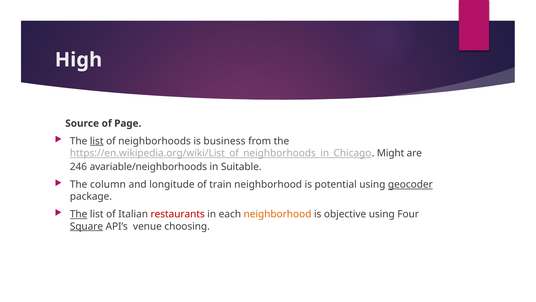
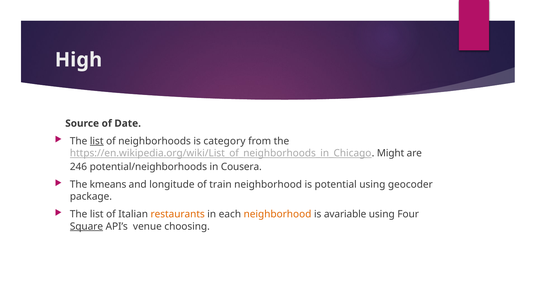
Page: Page -> Date (128, 123)
business: business -> category (224, 141)
avariable/neighborhoods: avariable/neighborhoods -> potential/neighborhoods (148, 167)
Suitable: Suitable -> Cousera (241, 167)
column: column -> kmeans (108, 184)
geocoder underline: present -> none (410, 184)
The underline: present -> none (79, 214)
restaurants colour: red -> orange (178, 214)
objective: objective -> avariable (345, 214)
